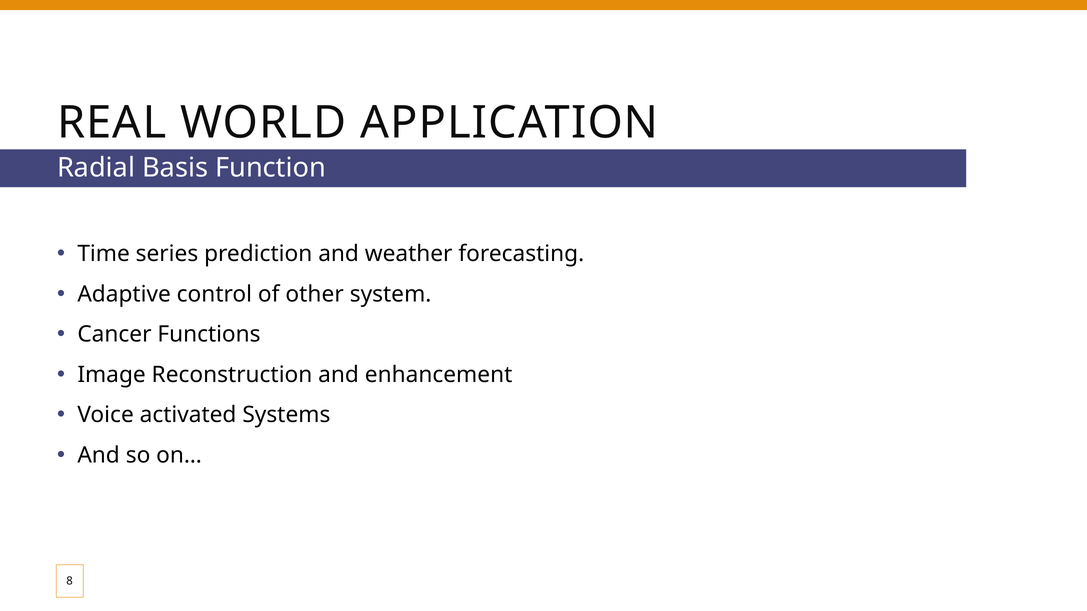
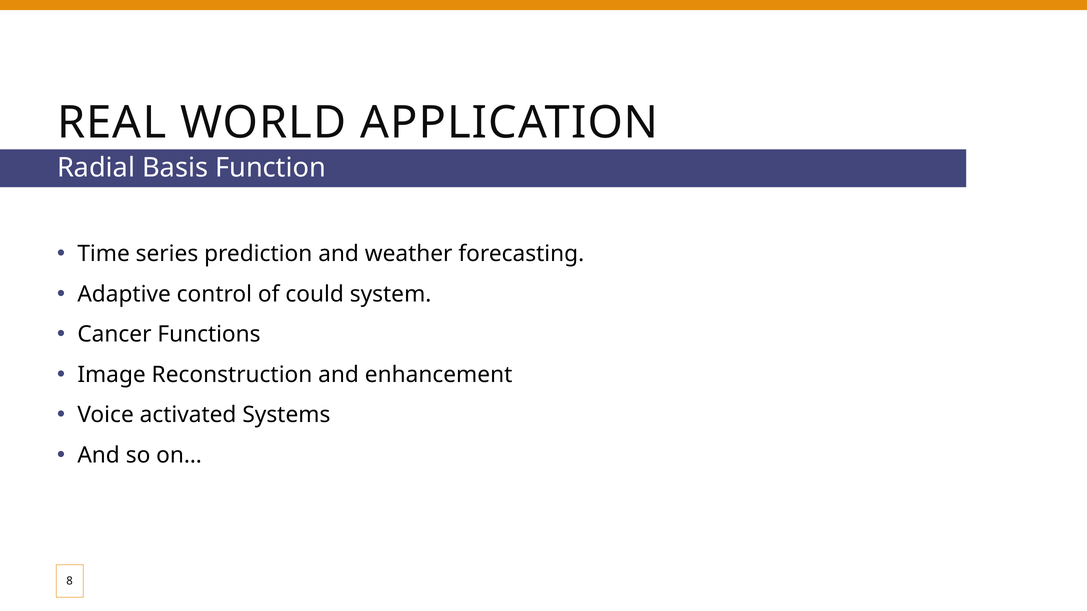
other: other -> could (315, 294)
